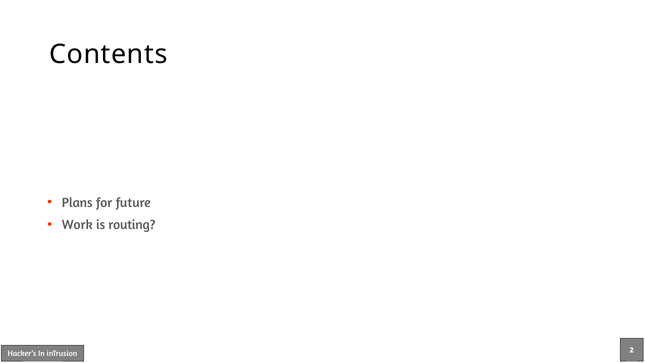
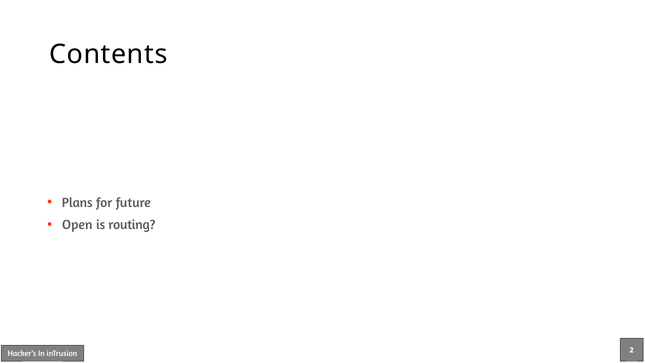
Work: Work -> Open (77, 225)
